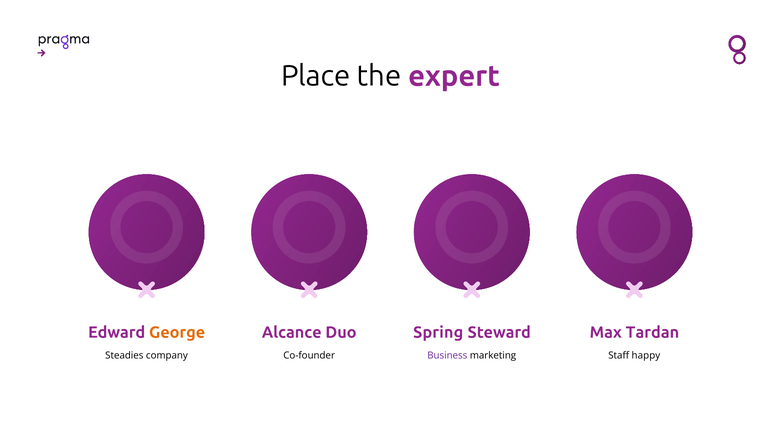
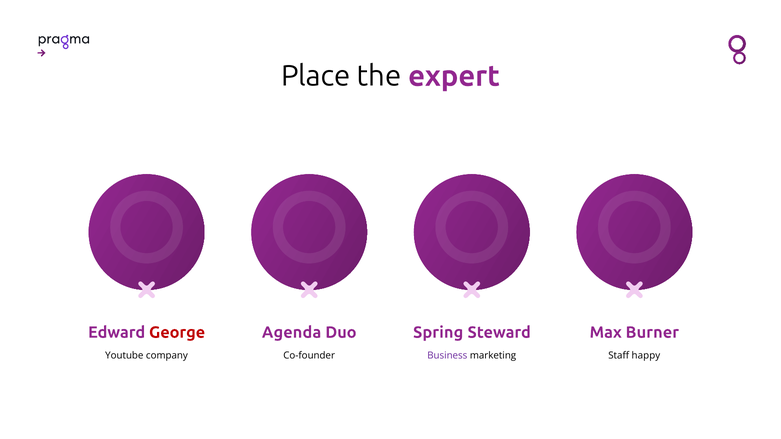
George colour: orange -> red (177, 333)
Alcance: Alcance -> Agenda (292, 333)
Tardan: Tardan -> Burner (652, 333)
Steadies: Steadies -> Youtube (124, 356)
